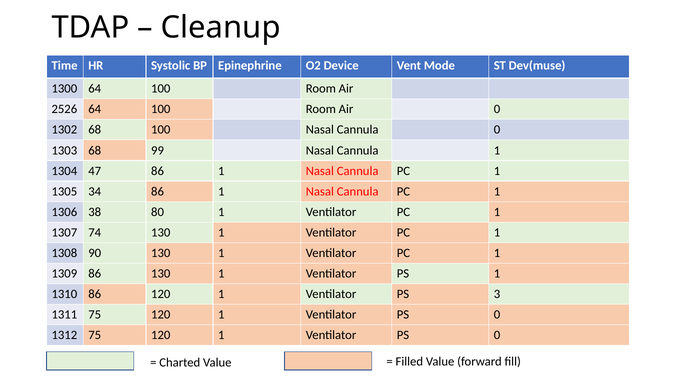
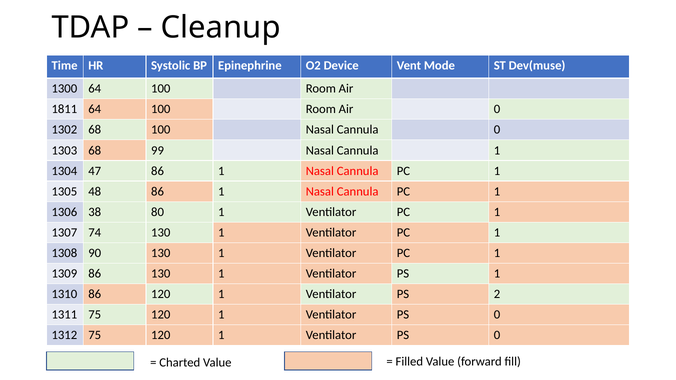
2526: 2526 -> 1811 (64, 109)
34: 34 -> 48 (95, 192)
3: 3 -> 2 (497, 294)
